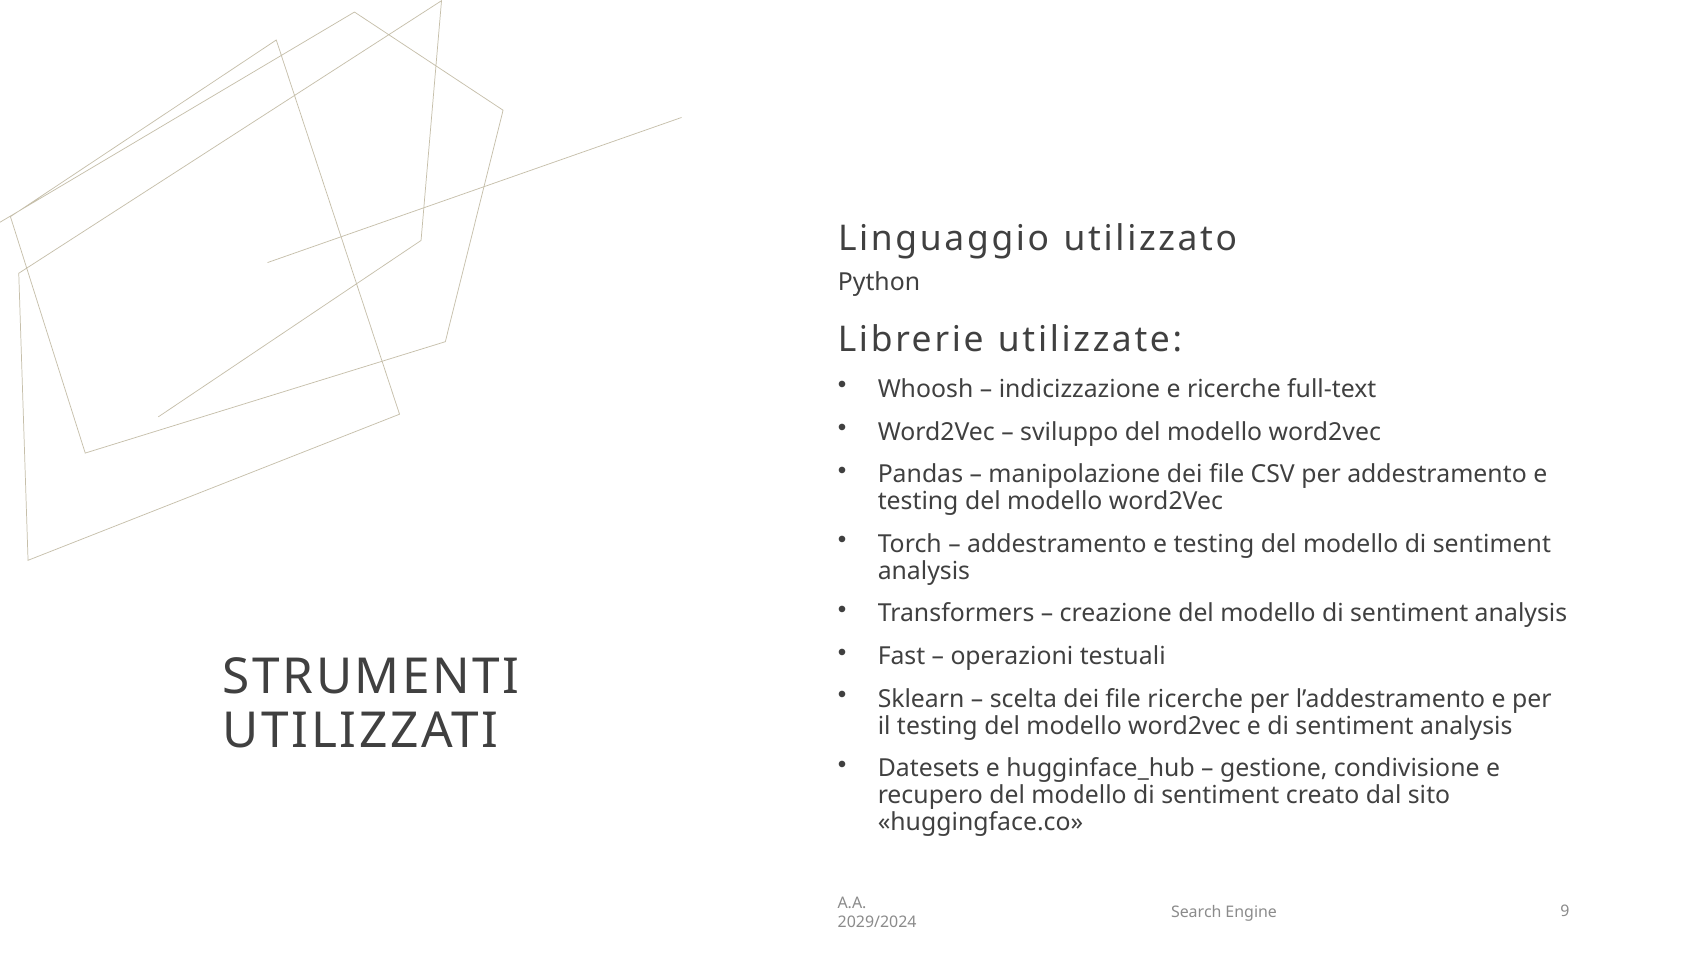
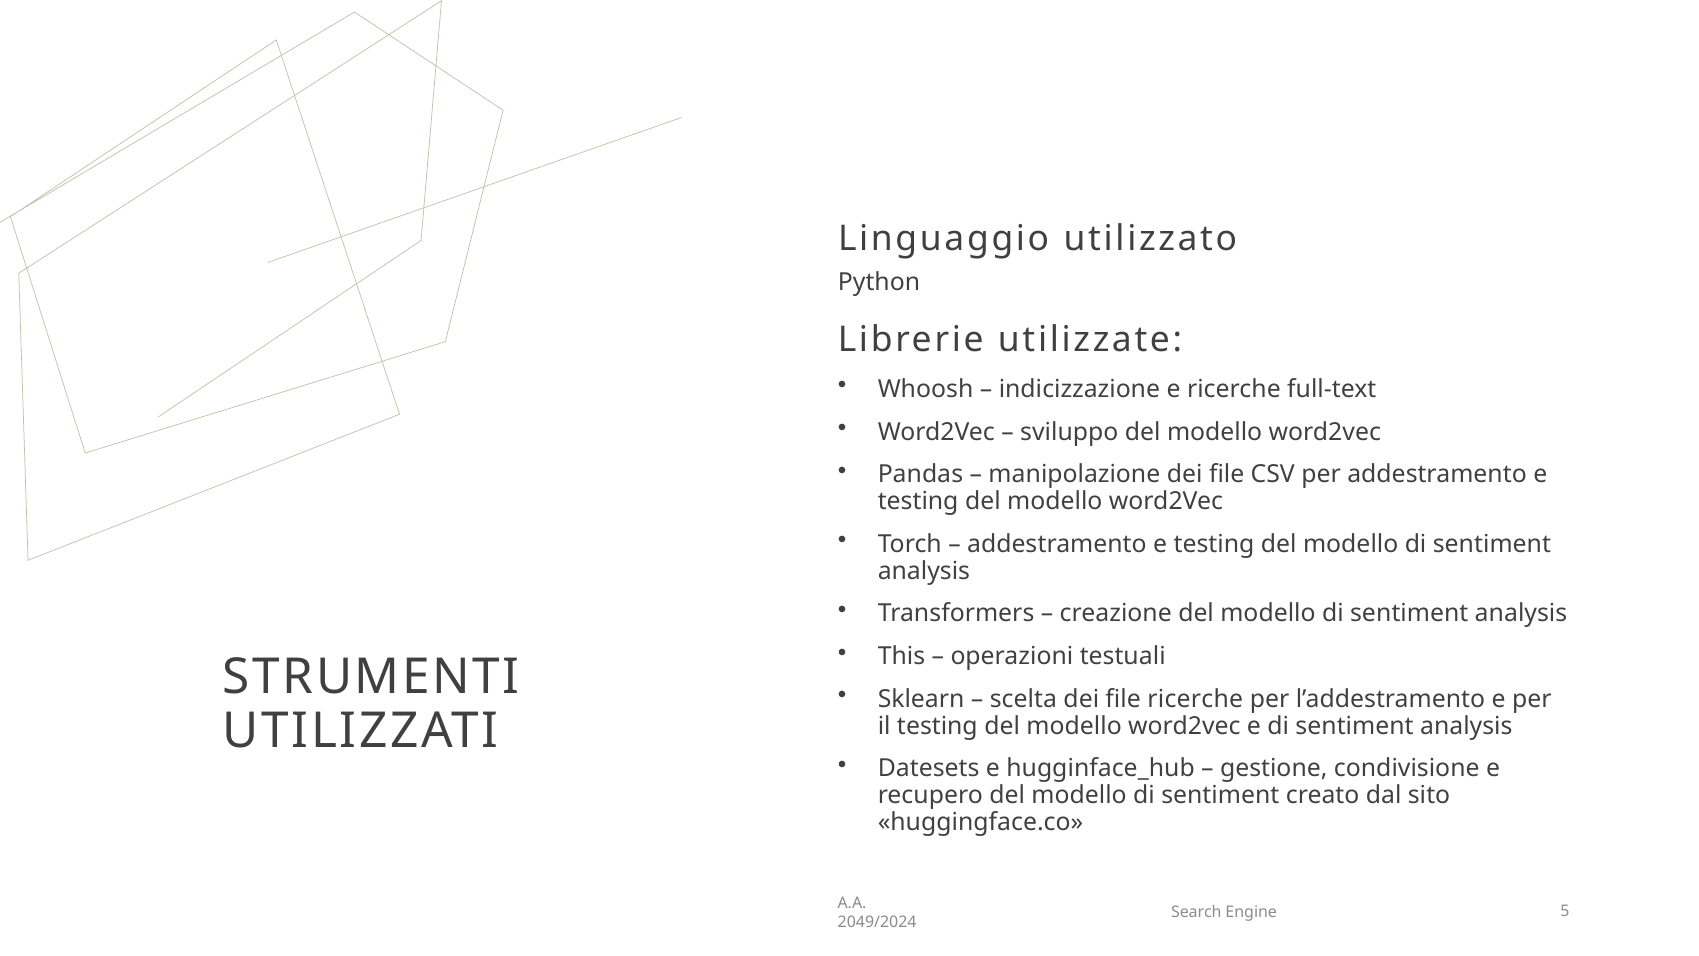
Fast: Fast -> This (902, 656)
9: 9 -> 5 (1565, 911)
2029/2024: 2029/2024 -> 2049/2024 (877, 922)
